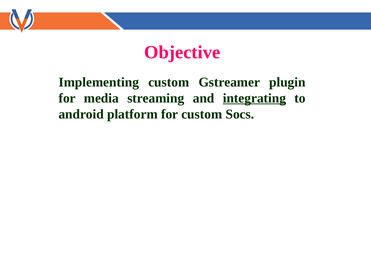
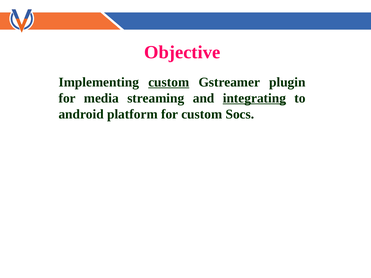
custom underline: none -> present (169, 82)
